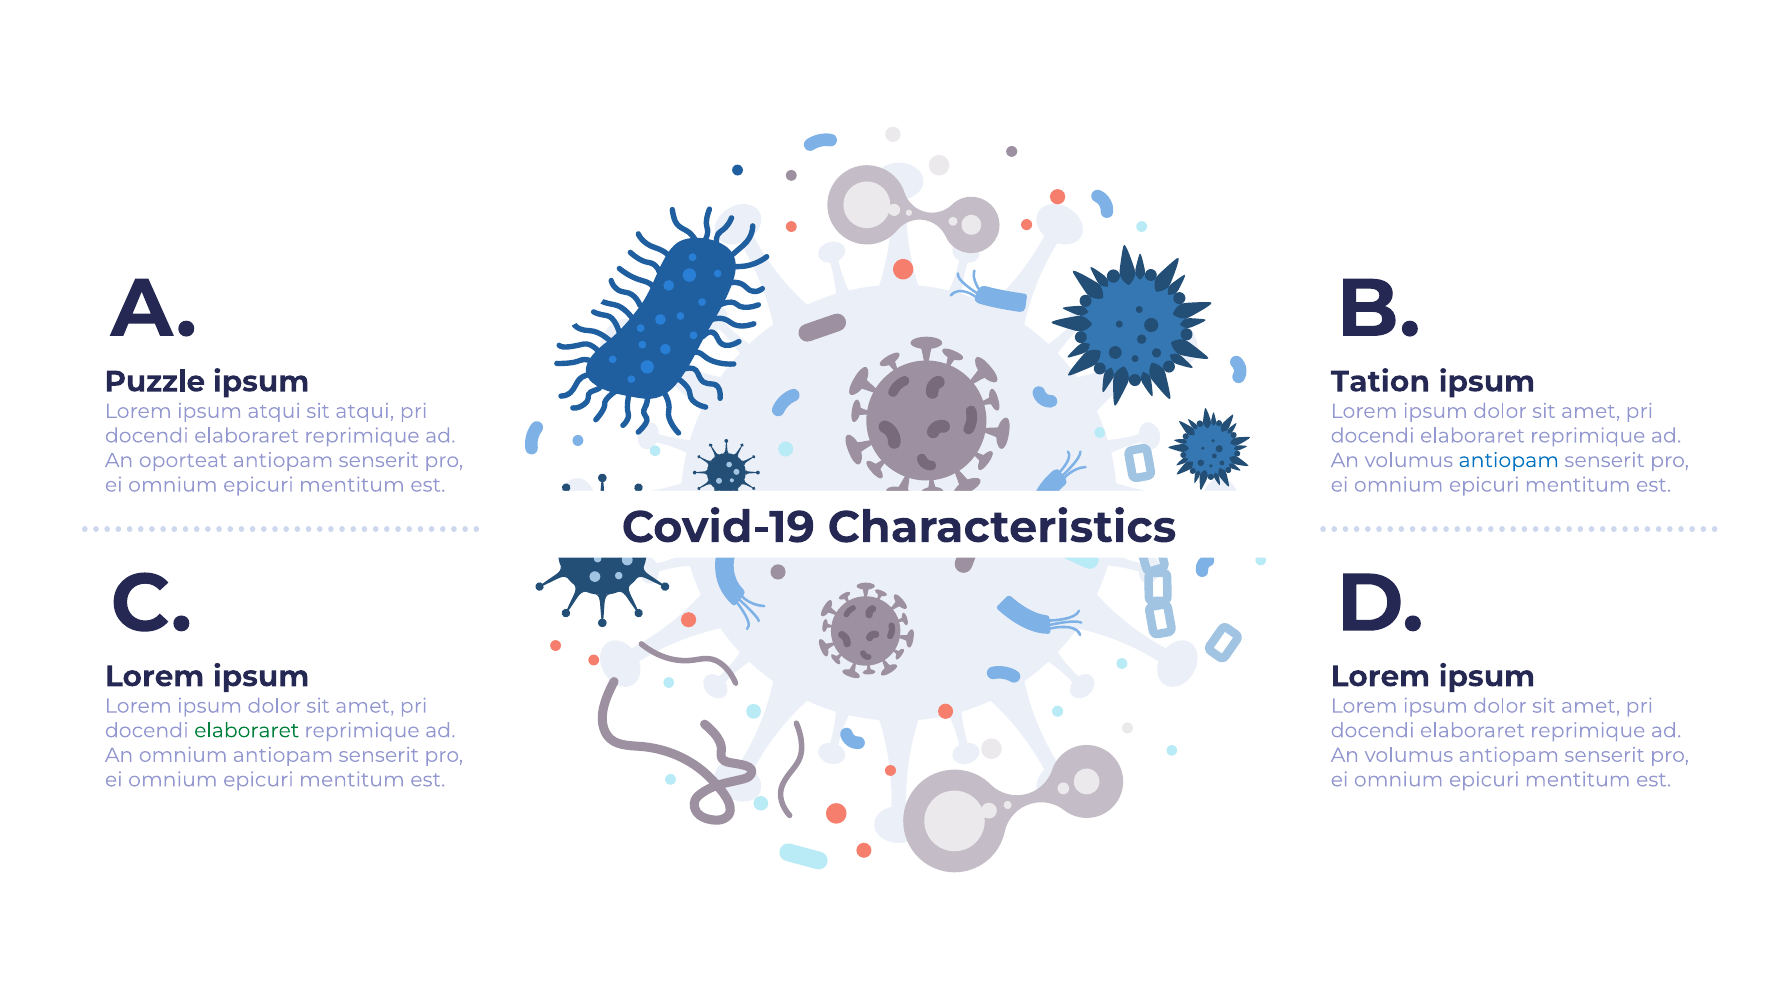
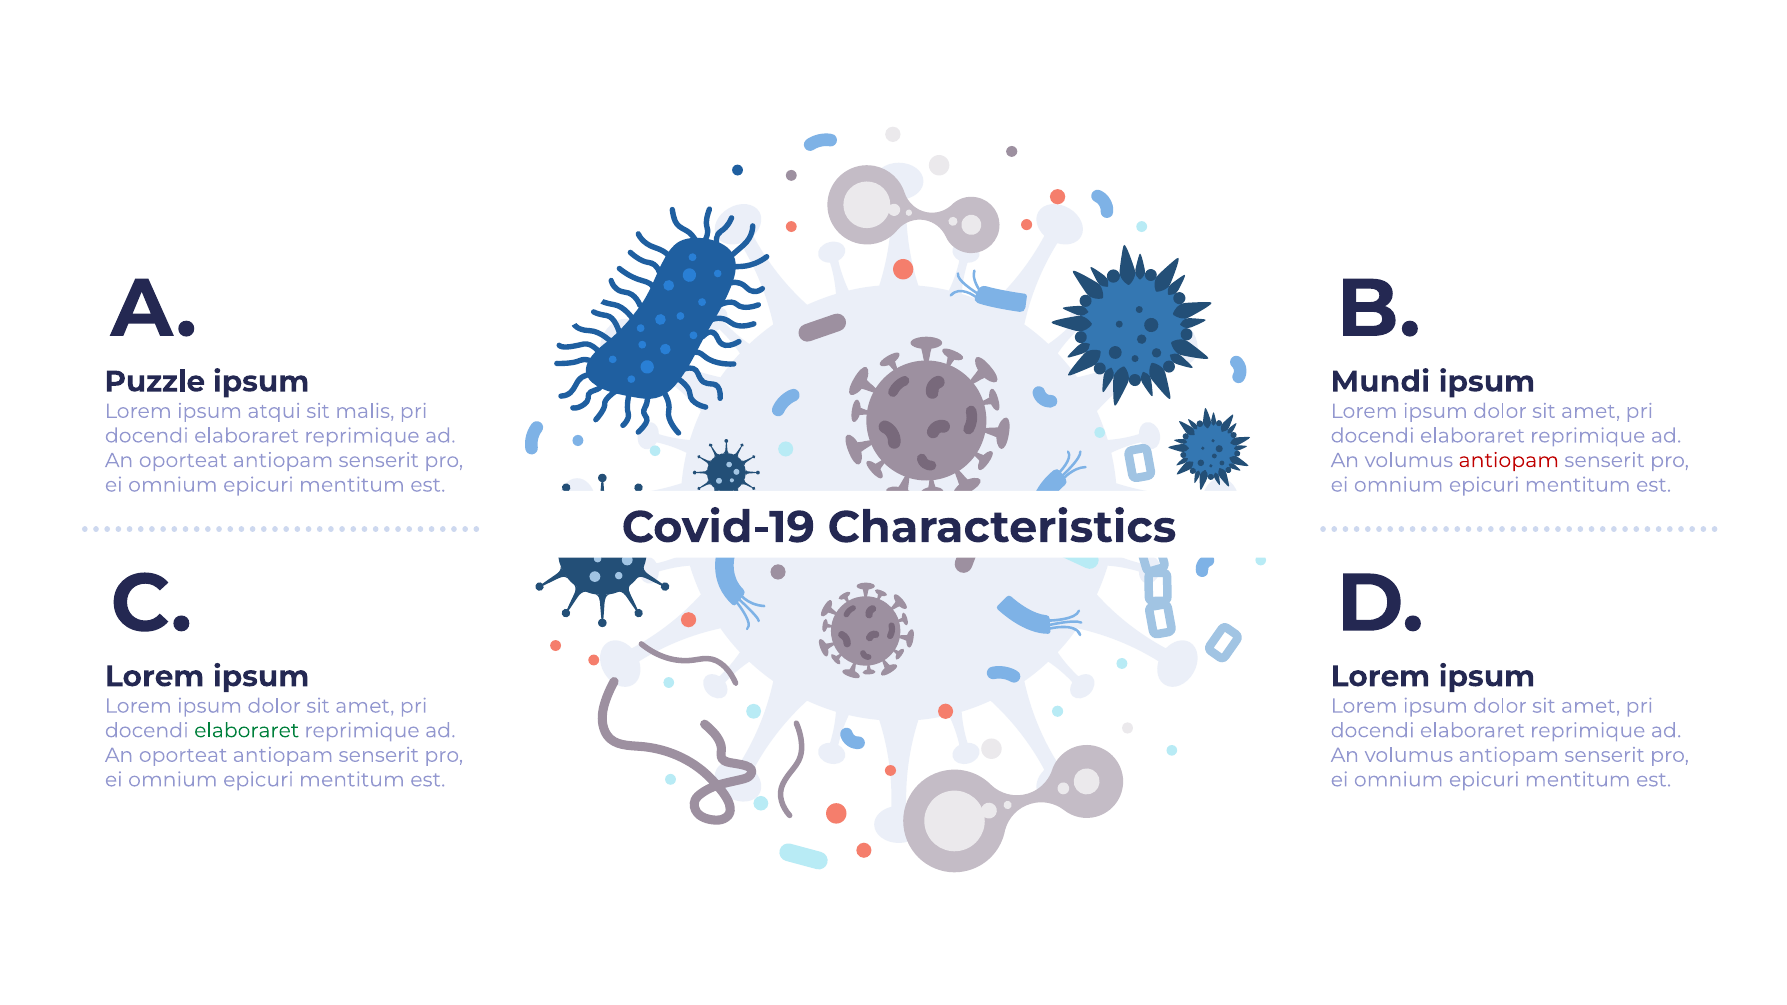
Tation: Tation -> Mundi (1380, 382)
sit atqui: atqui -> malis (365, 411)
antiopam colour: blue -> red (1509, 460)
omnium: omnium -> oporteat (183, 755)
